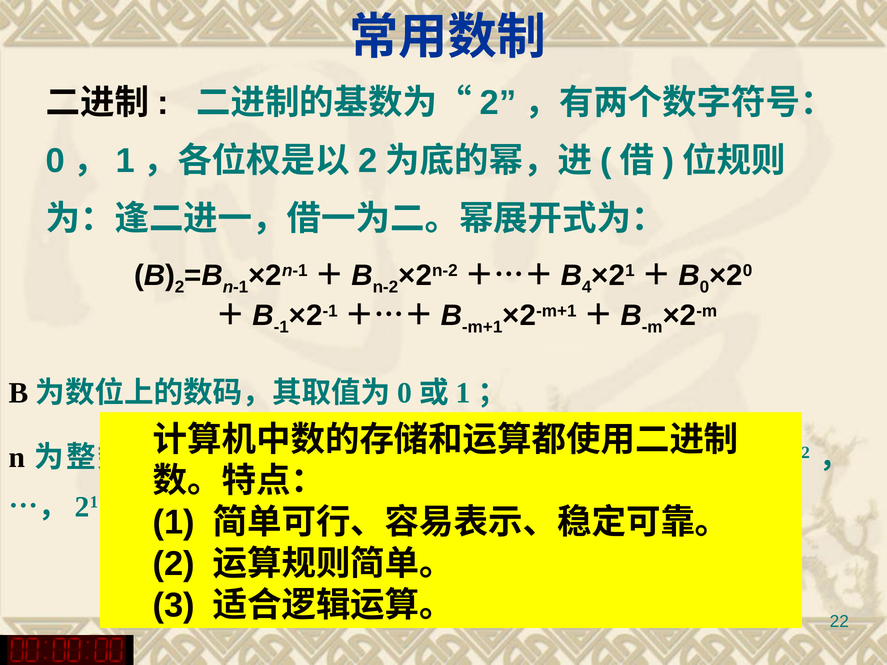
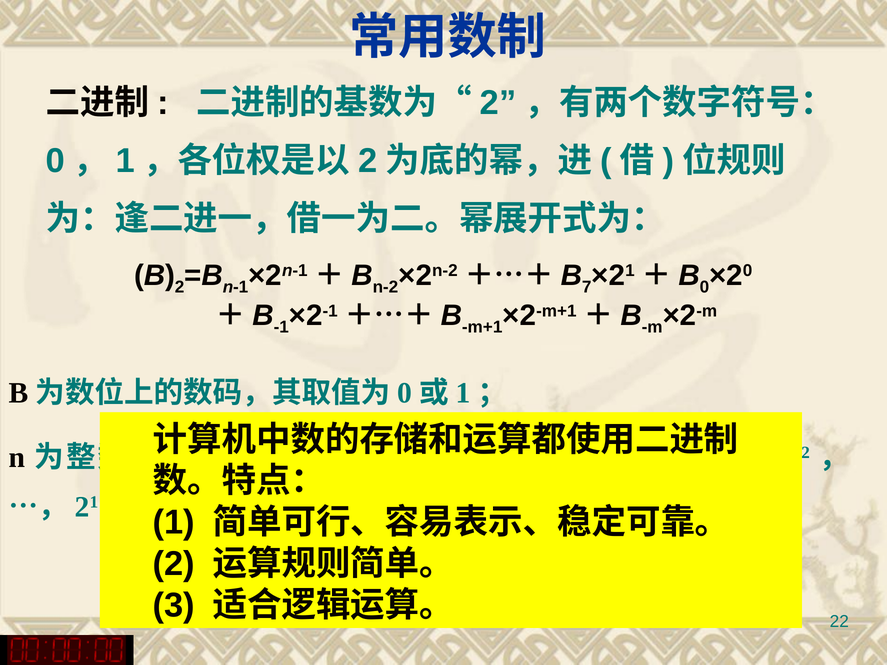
4: 4 -> 7 (587, 287)
